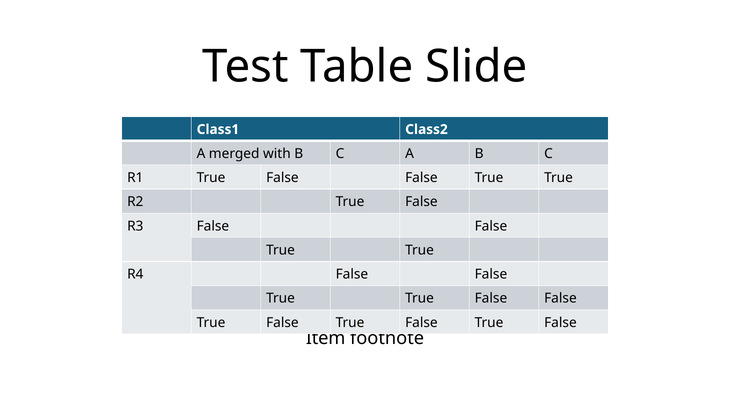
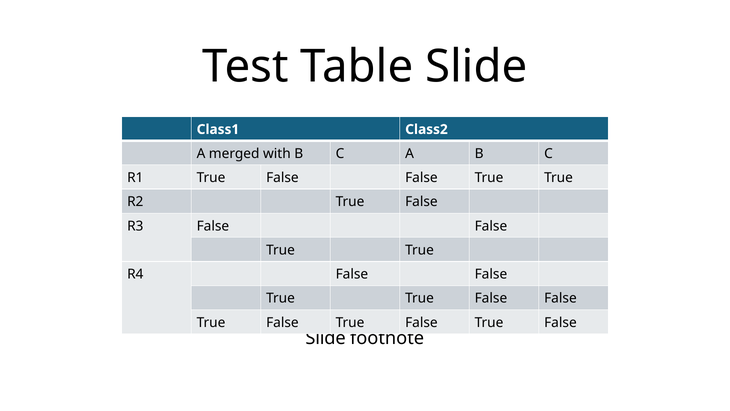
Item: Item -> Slide (326, 338)
